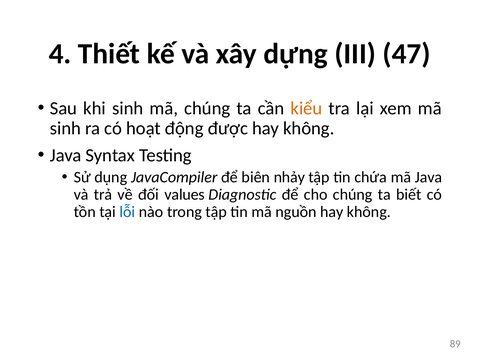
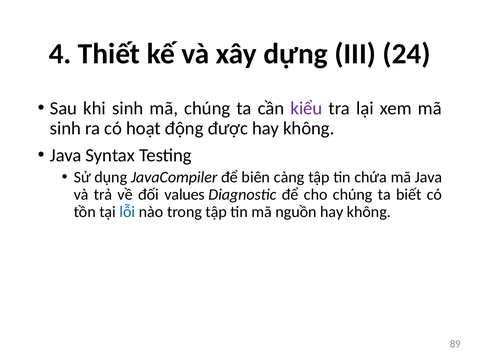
47: 47 -> 24 (407, 54)
kiểu colour: orange -> purple (306, 108)
nhảy: nhảy -> càng (289, 177)
